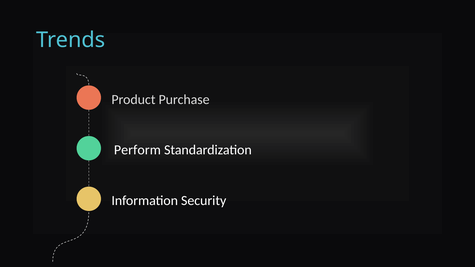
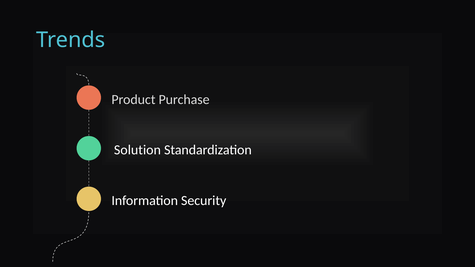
Perform: Perform -> Solution (137, 150)
